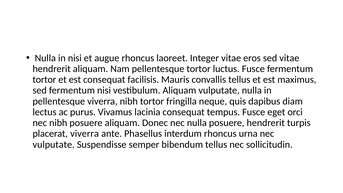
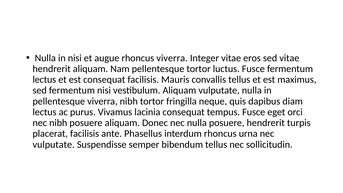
rhoncus laoreet: laoreet -> viverra (172, 58)
tortor: tortor -> lectus (44, 80)
placerat viverra: viverra -> facilisis (85, 134)
